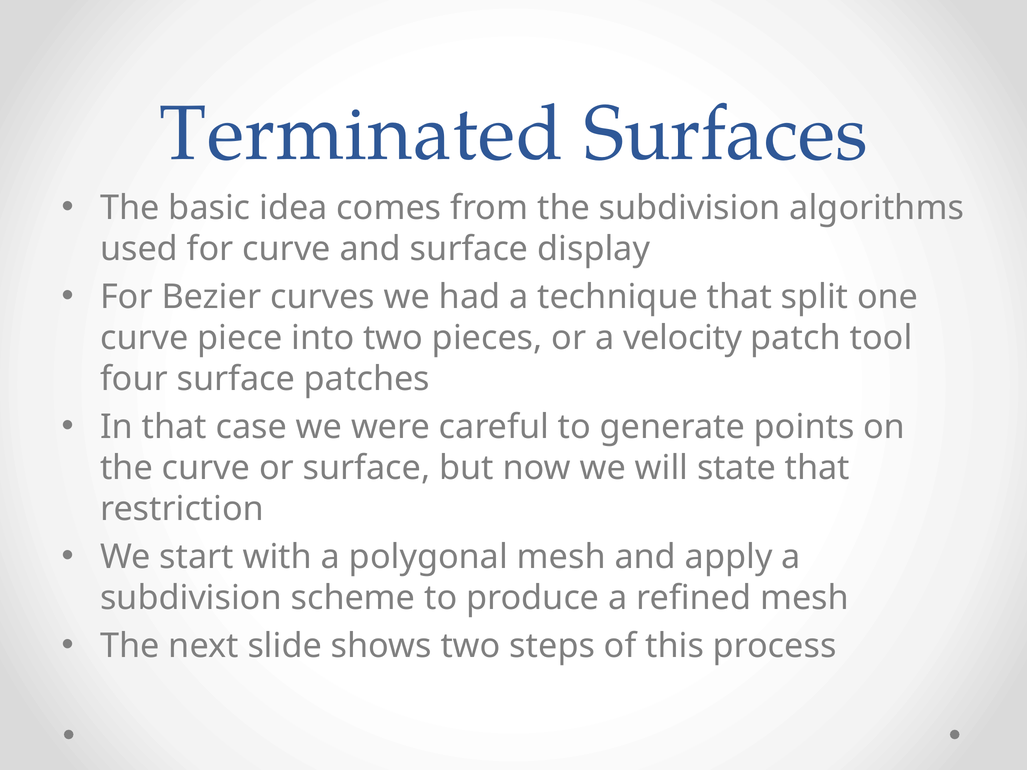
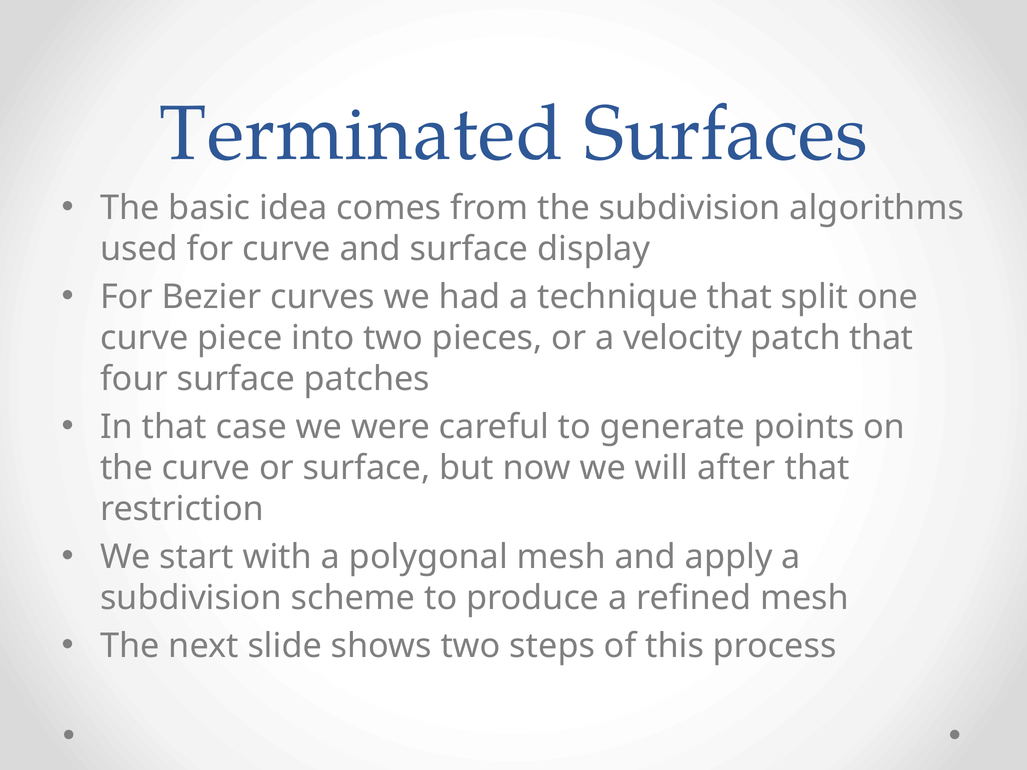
patch tool: tool -> that (881, 338)
state: state -> after (736, 468)
